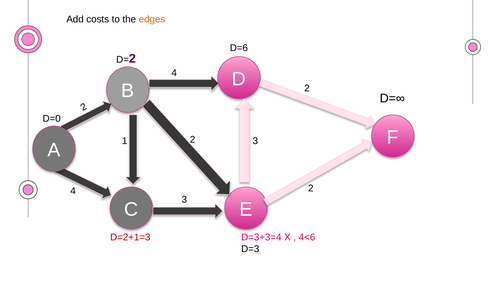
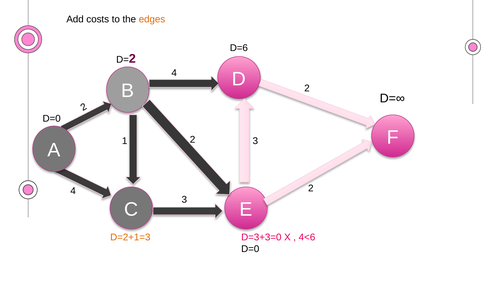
D=2+1=3 colour: red -> orange (130, 237)
D=3+3=4: D=3+3=4 -> D=3+3=0 (261, 237)
D=3: D=3 -> D=0 (250, 249)
